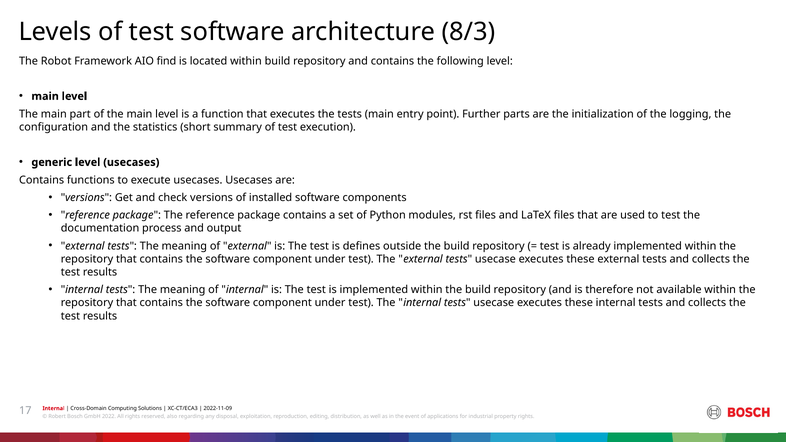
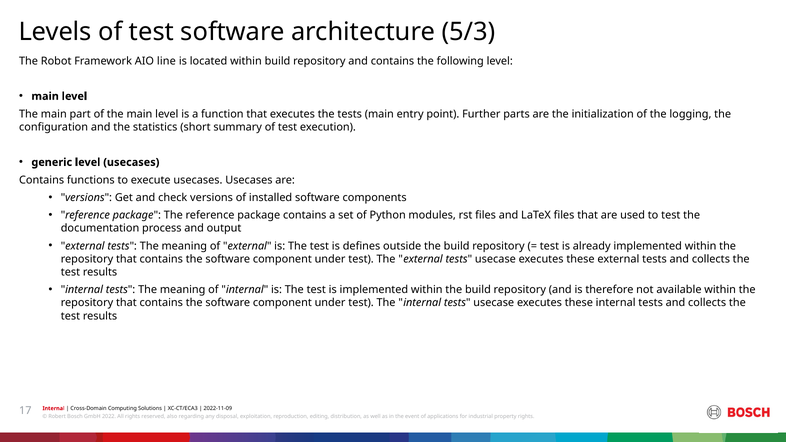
8/3: 8/3 -> 5/3 (468, 32)
find: find -> line (166, 61)
